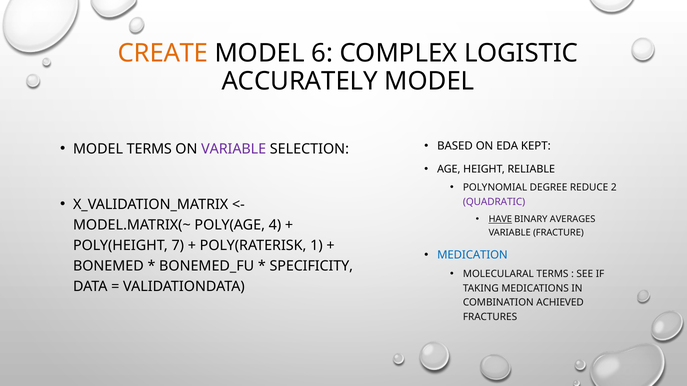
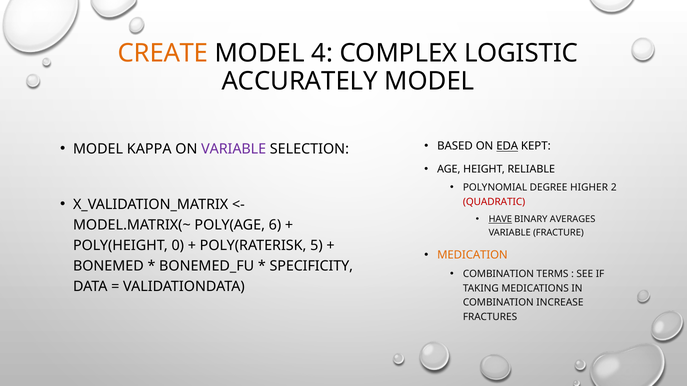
6: 6 -> 4 (322, 54)
EDA underline: none -> present (507, 146)
MODEL TERMS: TERMS -> KAPPA (149, 149)
REDUCE: REDUCE -> HIGHER (589, 188)
QUADRATIC colour: purple -> red (494, 202)
4: 4 -> 6 (275, 225)
7: 7 -> 0 (178, 246)
1: 1 -> 5 (316, 246)
MEDICATION colour: blue -> orange (472, 255)
MOLECULARAL: MOLECULARAL -> COMBINATION (498, 274)
ACHIEVED: ACHIEVED -> INCREASE (560, 303)
